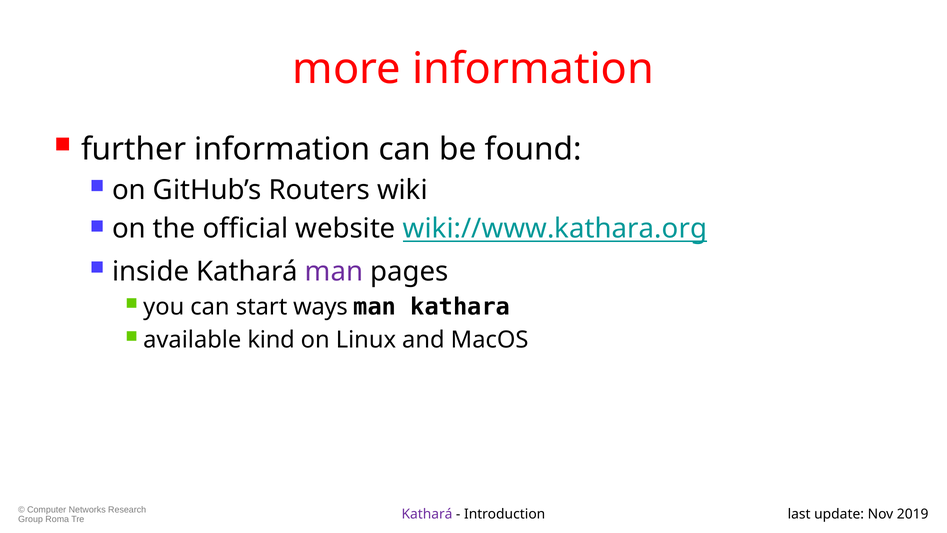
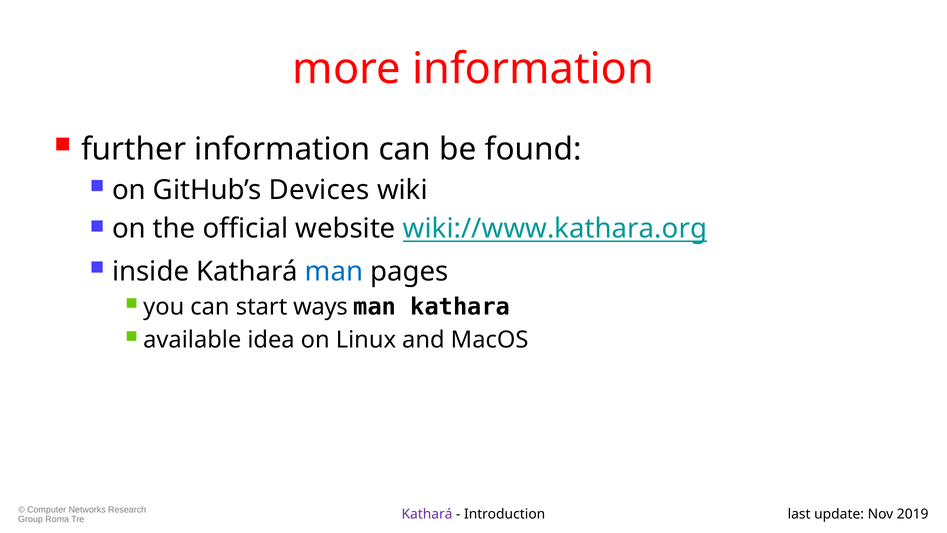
Routers: Routers -> Devices (319, 190)
man colour: purple -> blue (334, 272)
kind: kind -> idea (271, 340)
